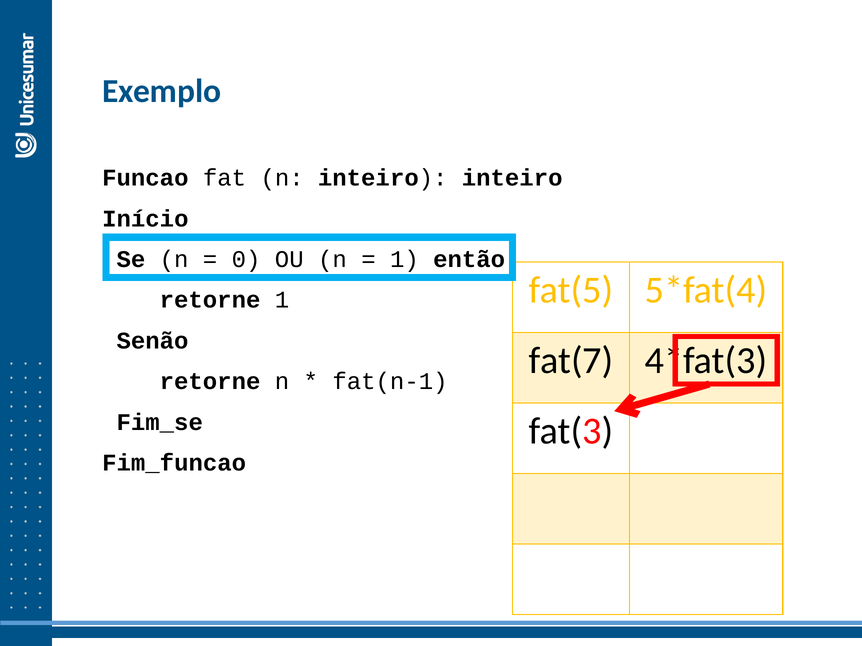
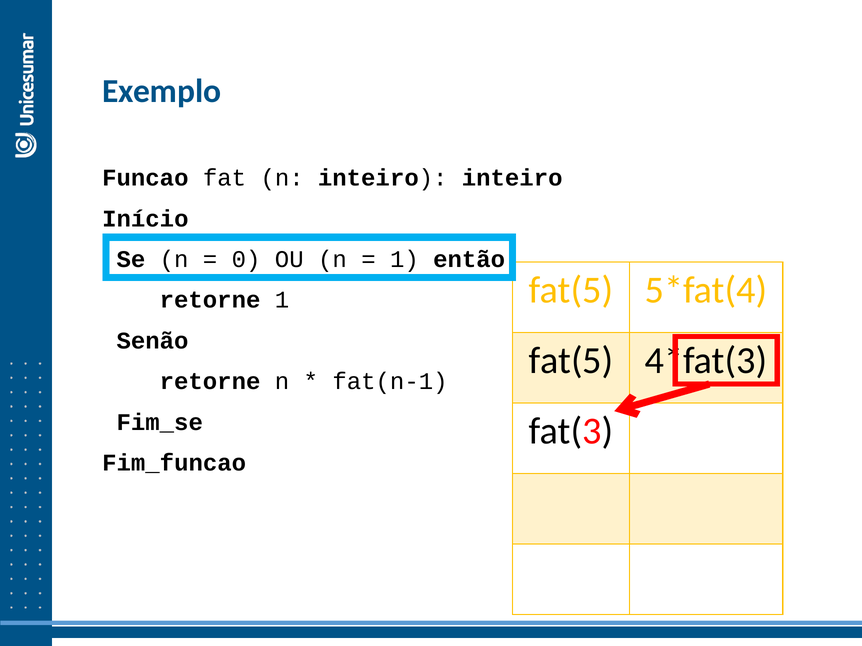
fat(7: fat(7 -> fat(5 (571, 361)
